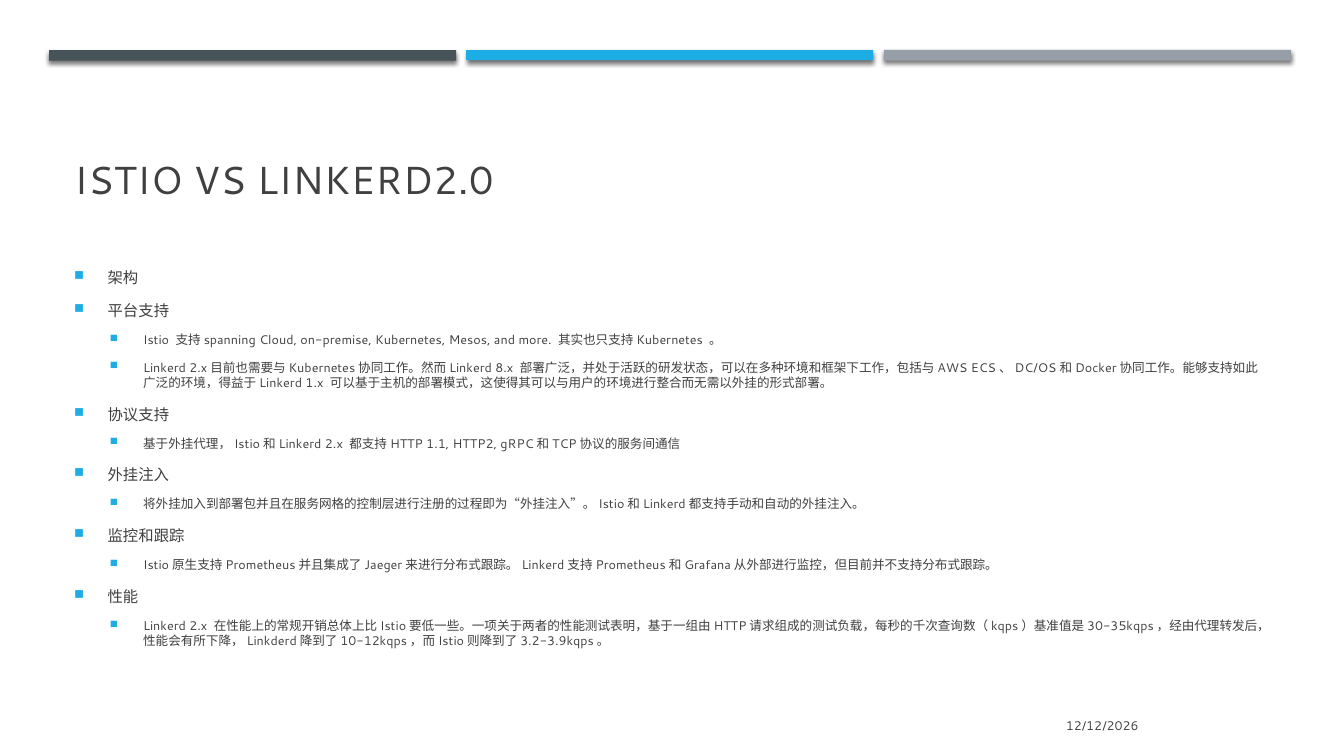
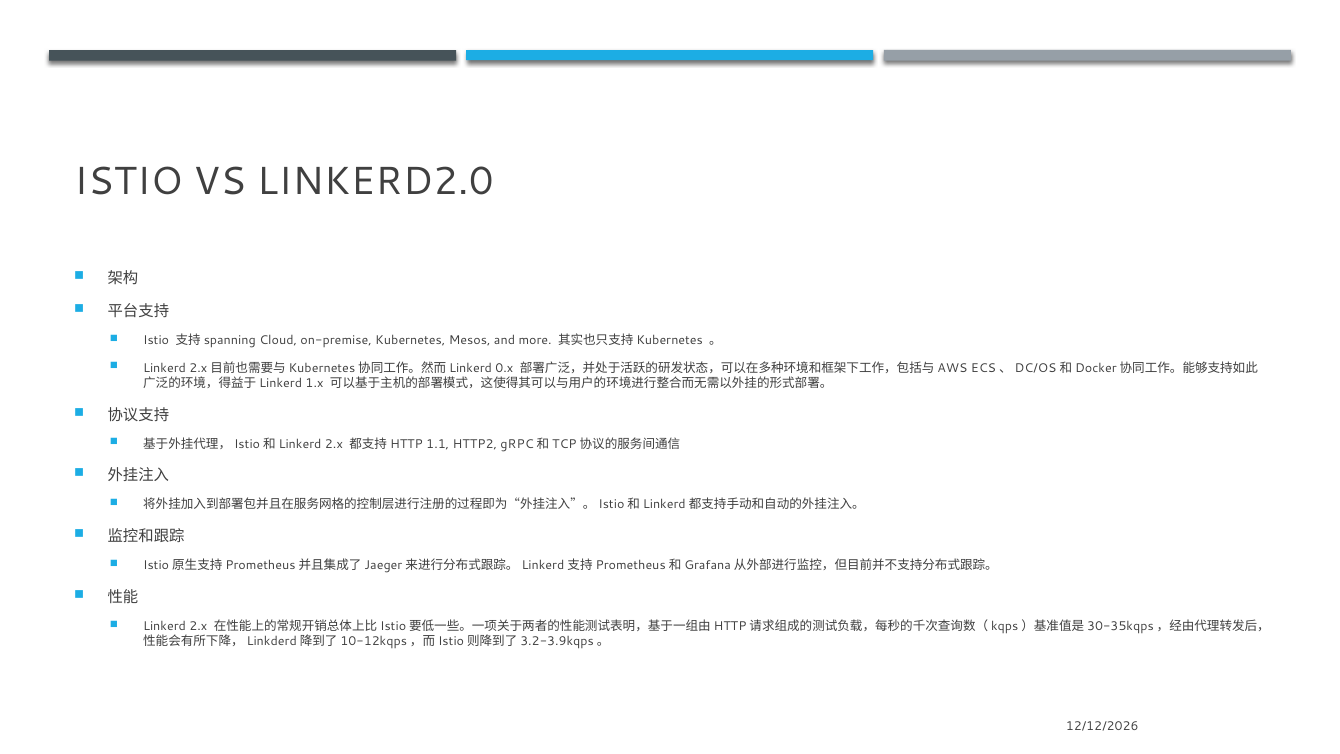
8.x: 8.x -> 0.x (504, 368)
